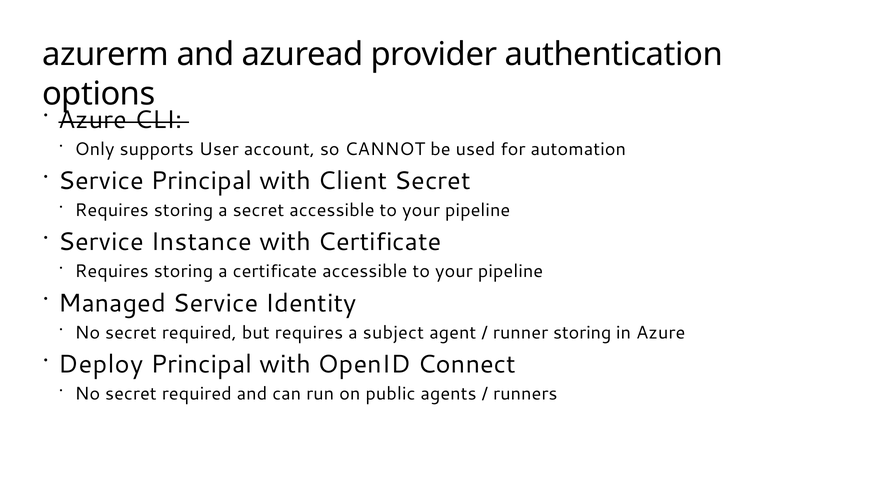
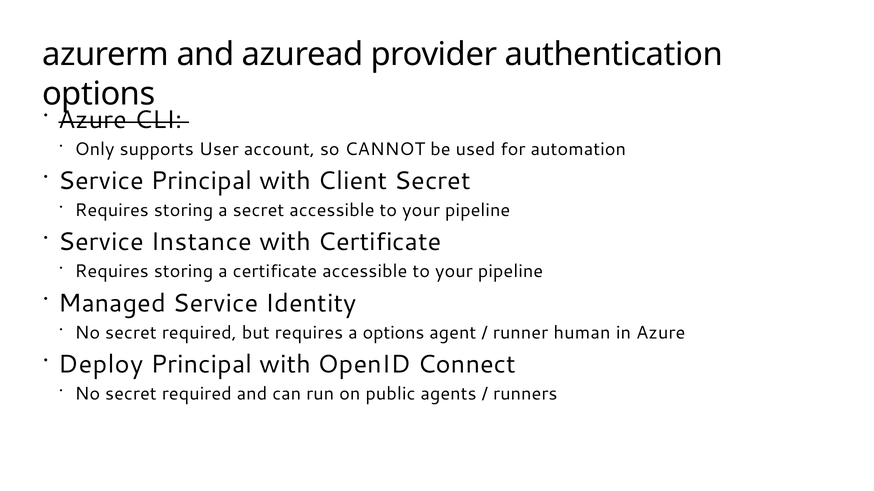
a subject: subject -> options (394, 333)
runner storing: storing -> human (582, 333)
